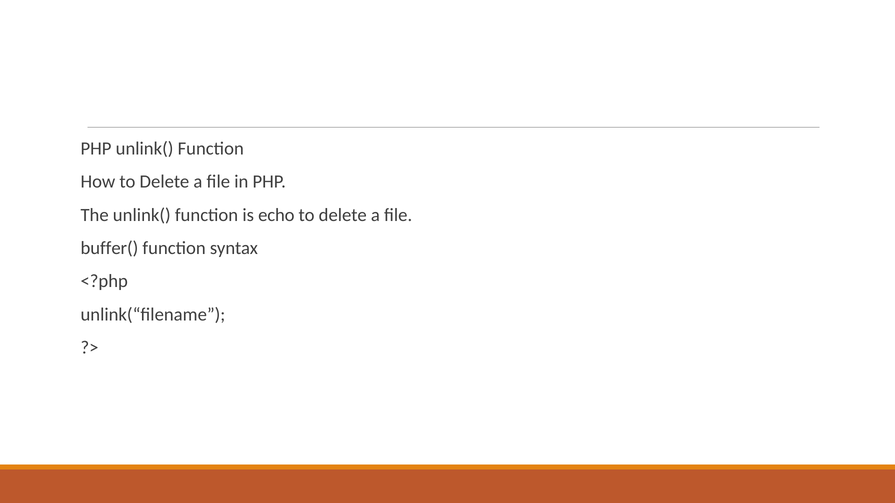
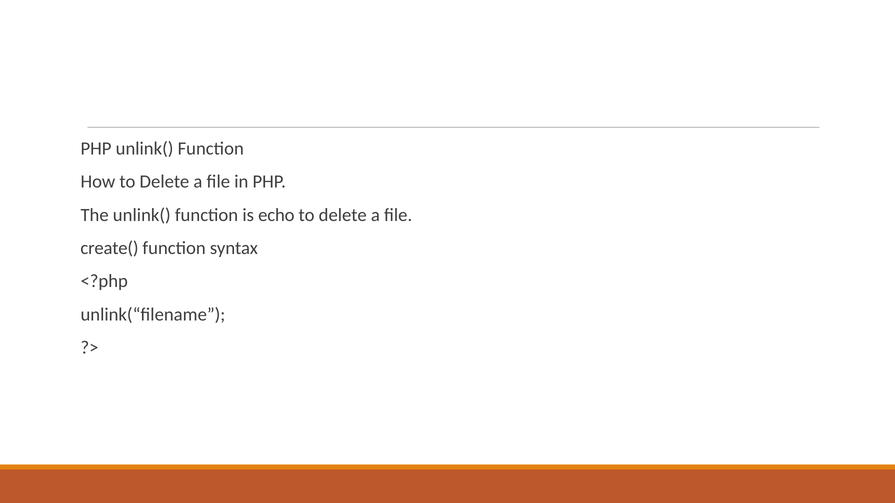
buffer(: buffer( -> create( (110, 248)
